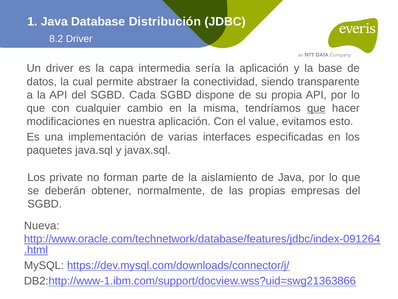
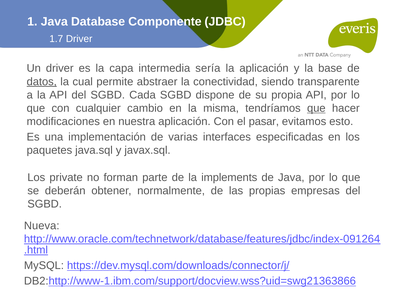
Distribución: Distribución -> Componente (165, 21)
8.2: 8.2 -> 1.7 (56, 39)
datos underline: none -> present (42, 81)
value: value -> pasar (264, 121)
aislamiento: aislamiento -> implements (229, 177)
